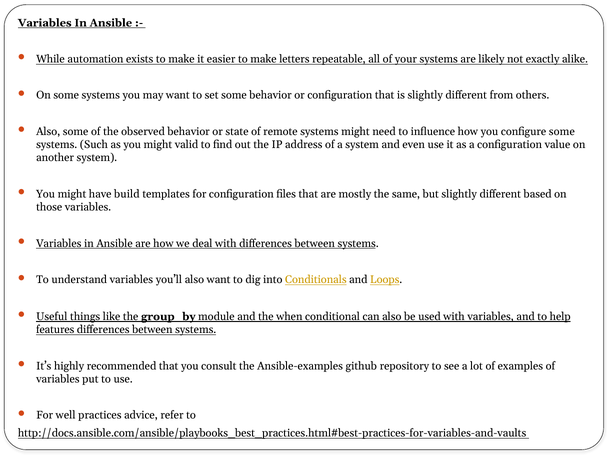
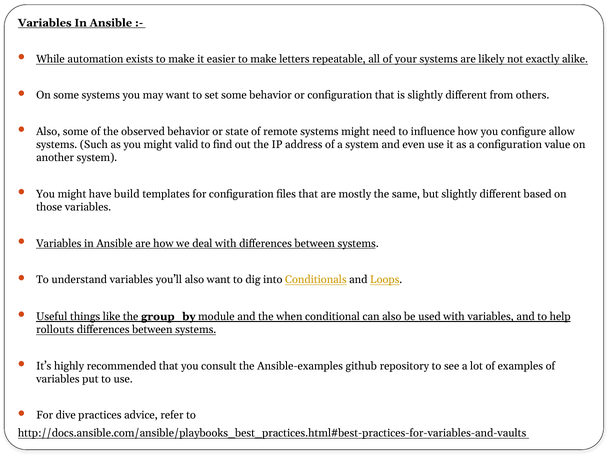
configure some: some -> allow (562, 131)
features: features -> rollouts (55, 330)
well: well -> dive (66, 415)
